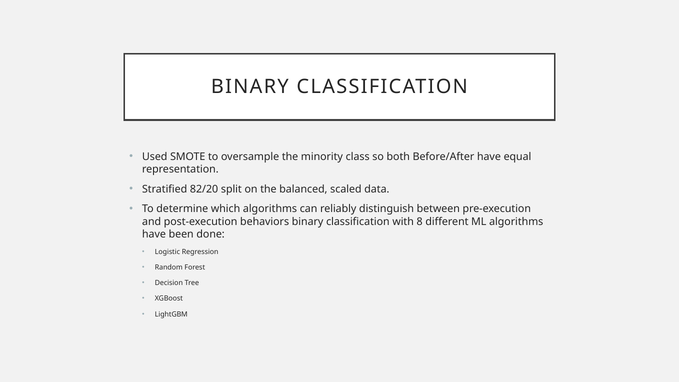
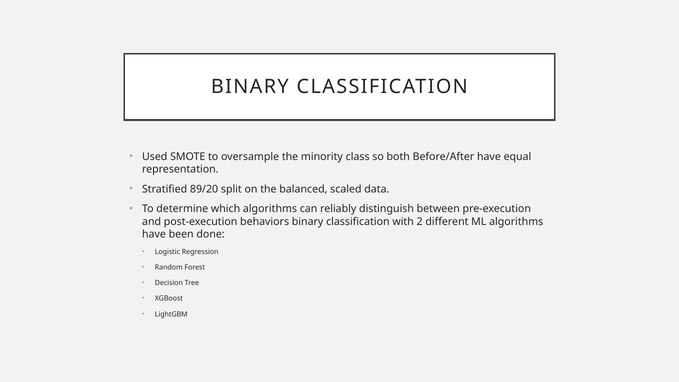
82/20: 82/20 -> 89/20 (204, 189)
8: 8 -> 2 (420, 222)
